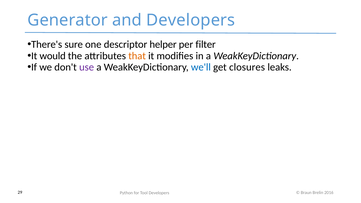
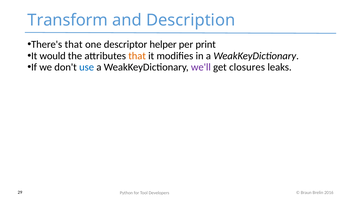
Generator: Generator -> Transform (68, 20)
and Developers: Developers -> Description (191, 20)
There's sure: sure -> that (74, 44)
filter: filter -> print (206, 44)
use colour: purple -> blue (87, 67)
we'll colour: blue -> purple (201, 67)
